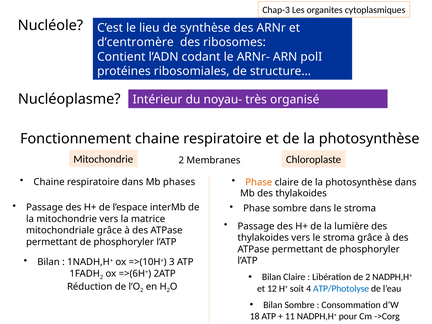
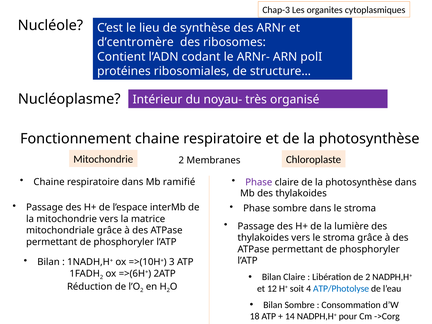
phases: phases -> ramifié (179, 182)
Phase colour: orange -> purple (259, 182)
11: 11 -> 14 (290, 316)
